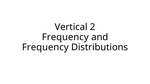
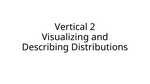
Frequency: Frequency -> Visualizing (65, 37)
Frequency: Frequency -> Describing (45, 47)
